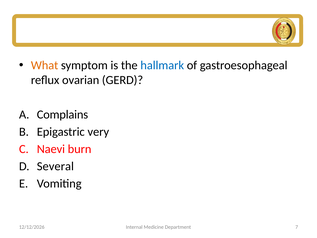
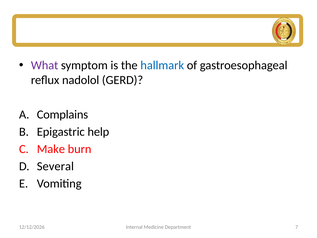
What colour: orange -> purple (45, 65)
ovarian: ovarian -> nadolol (81, 80)
very: very -> help (98, 132)
Naevi: Naevi -> Make (51, 149)
